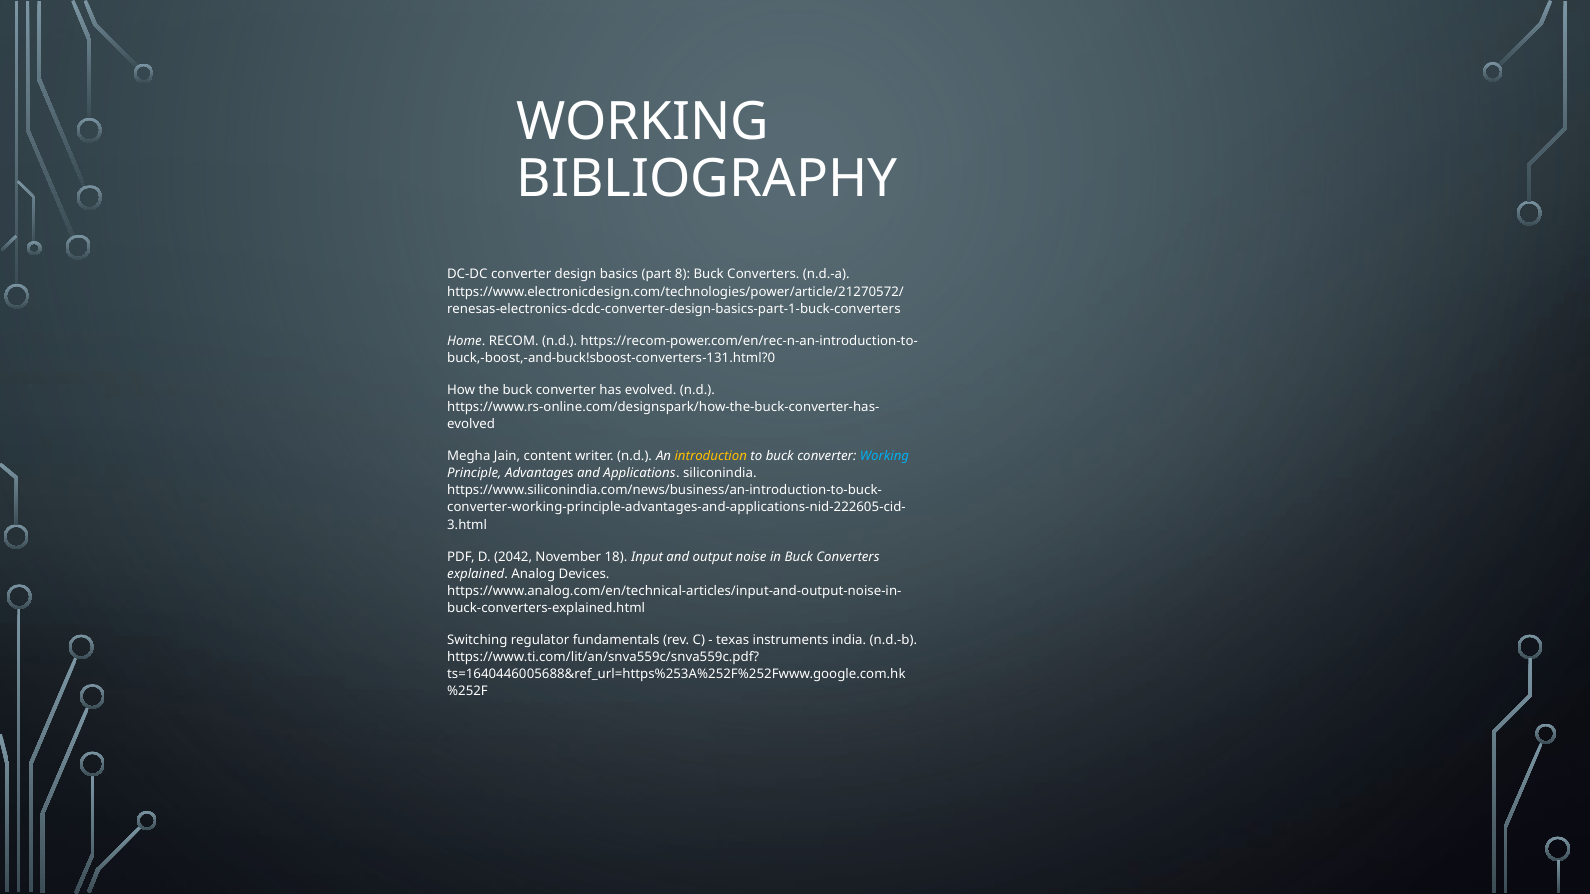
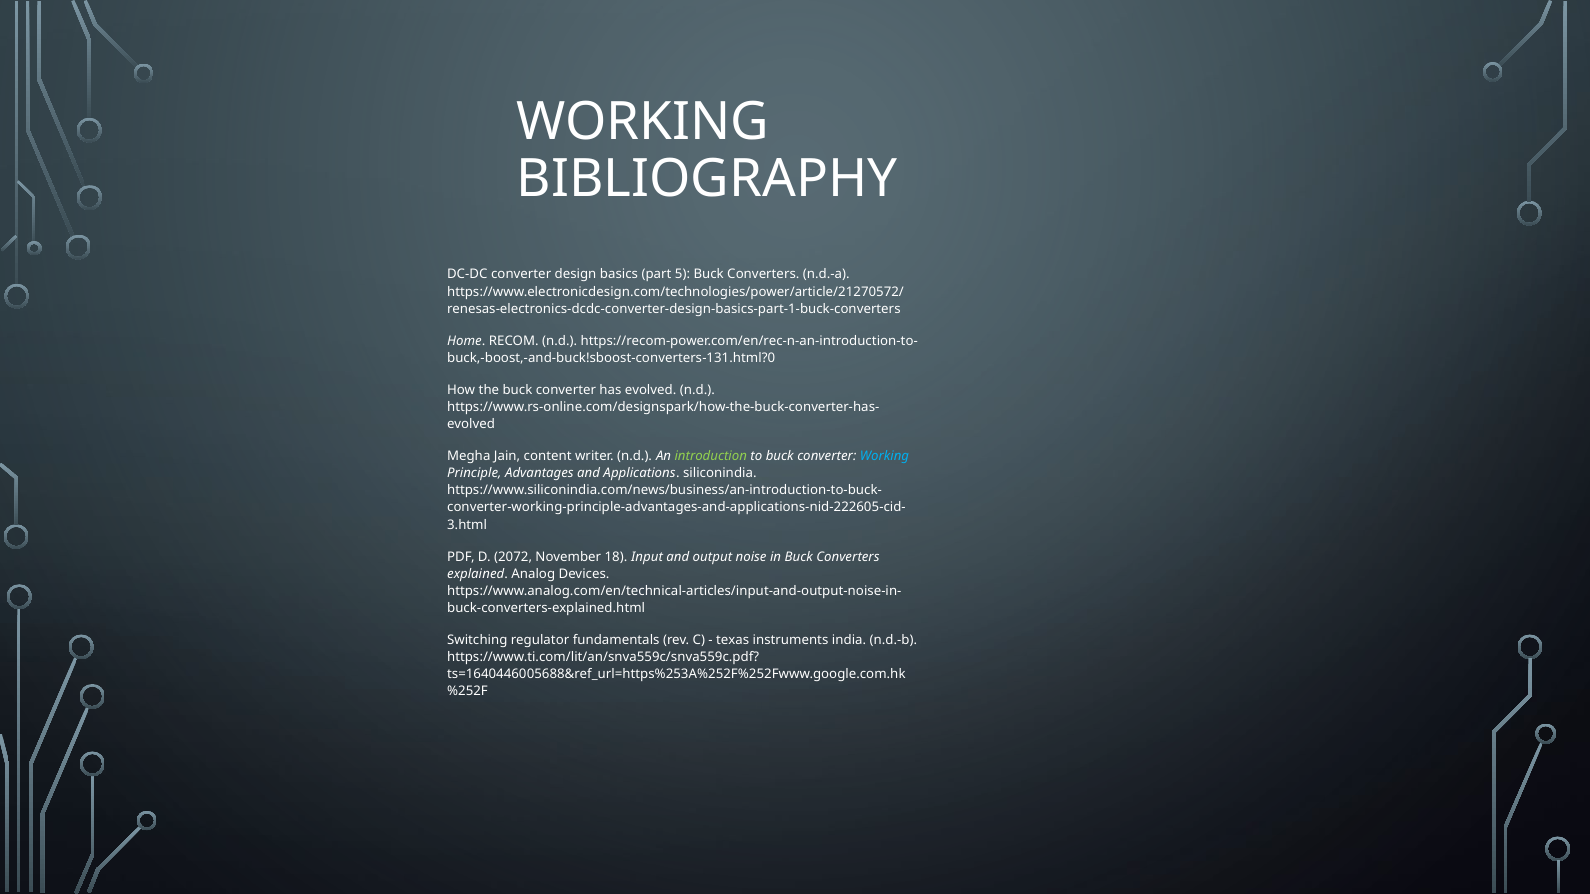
8: 8 -> 5 (683, 275)
introduction colour: yellow -> light green (711, 456)
2042: 2042 -> 2072 (513, 557)
